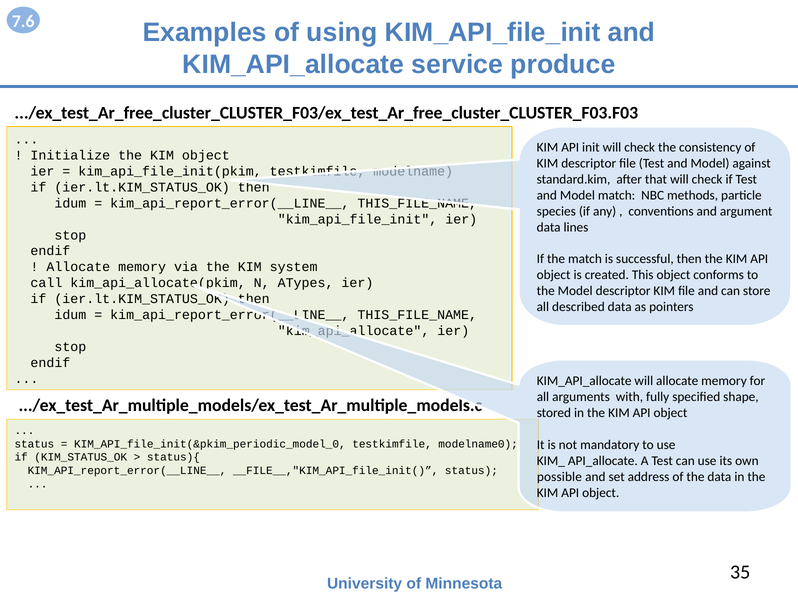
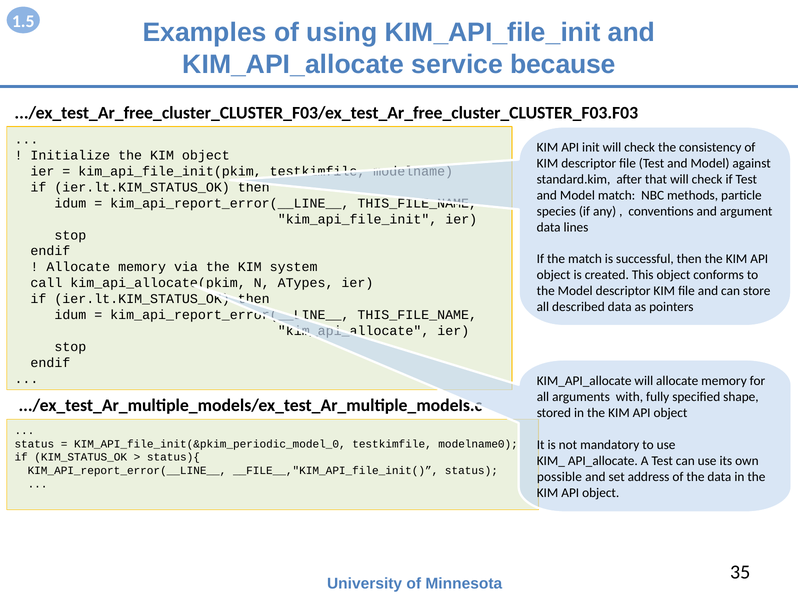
7.6: 7.6 -> 1.5 (23, 21)
produce: produce -> because (563, 64)
